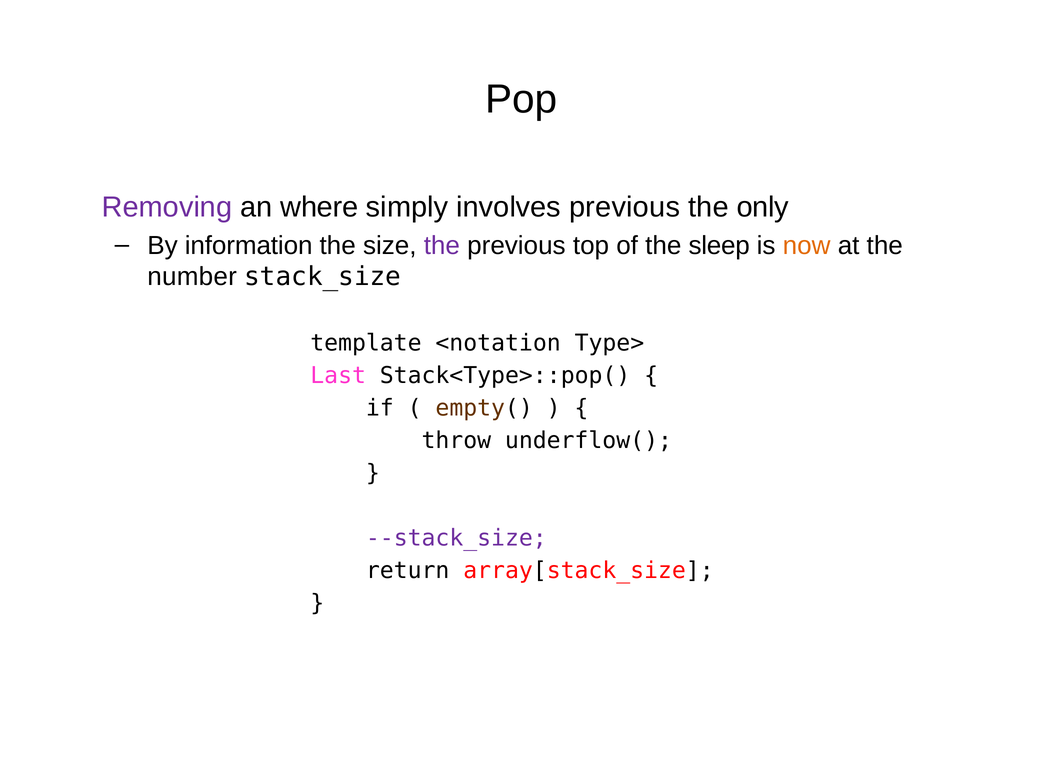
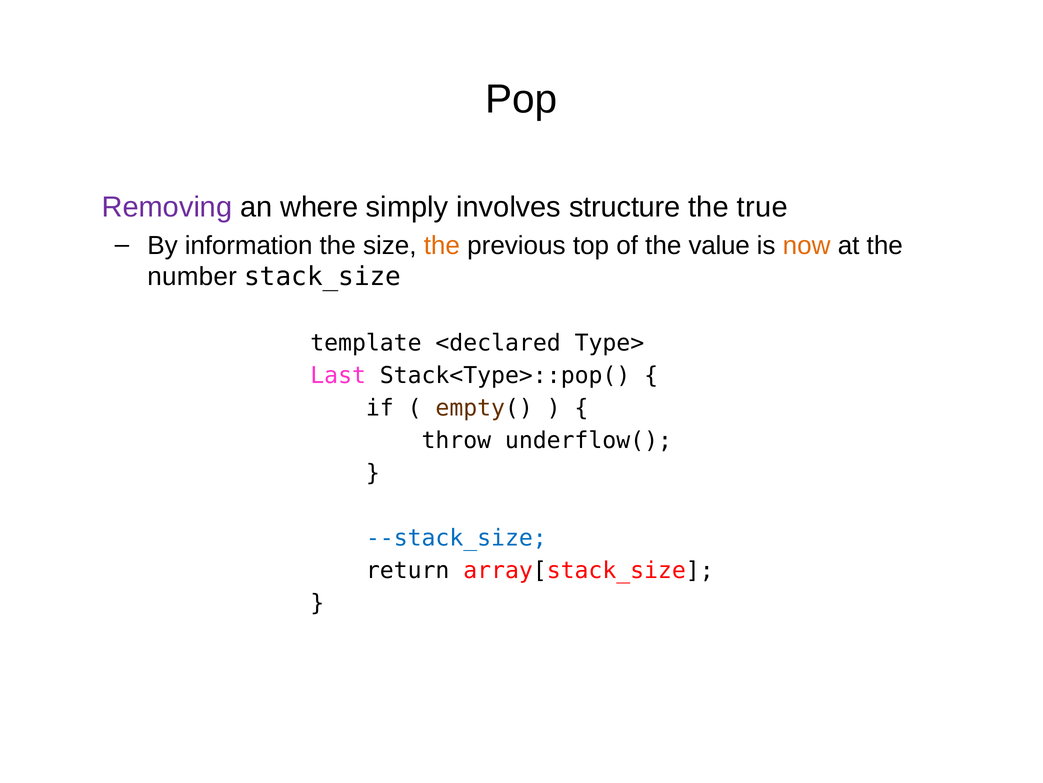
involves previous: previous -> structure (625, 207)
only: only -> true (762, 207)
the colour: purple -> orange (442, 245)
sleep: sleep -> value (719, 245)
<notation: <notation -> <declared (498, 343)
--stack_size colour: purple -> blue (456, 538)
